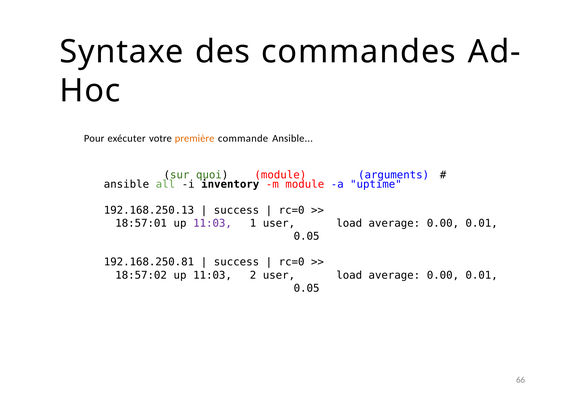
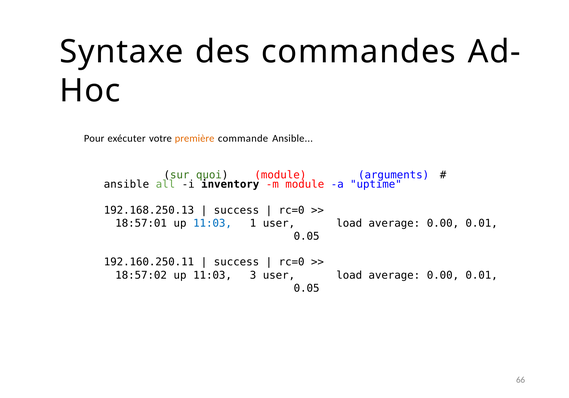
11:03 colour: purple -> blue (213, 224)
192.168.250.81: 192.168.250.81 -> 192.160.250.11 (149, 262)
2: 2 -> 3 (253, 276)
